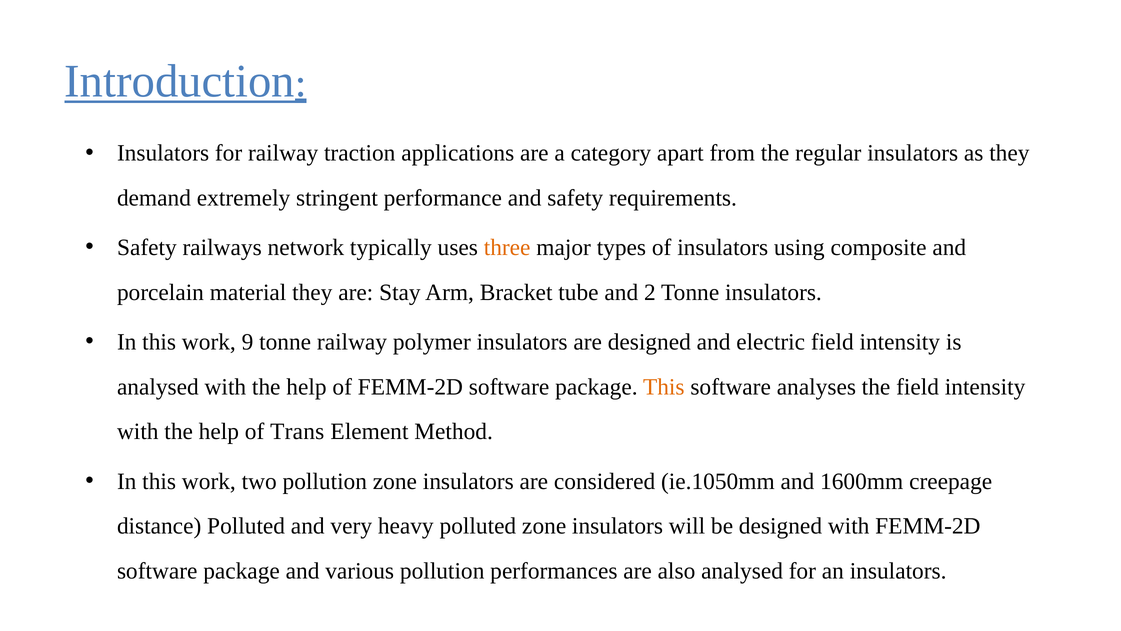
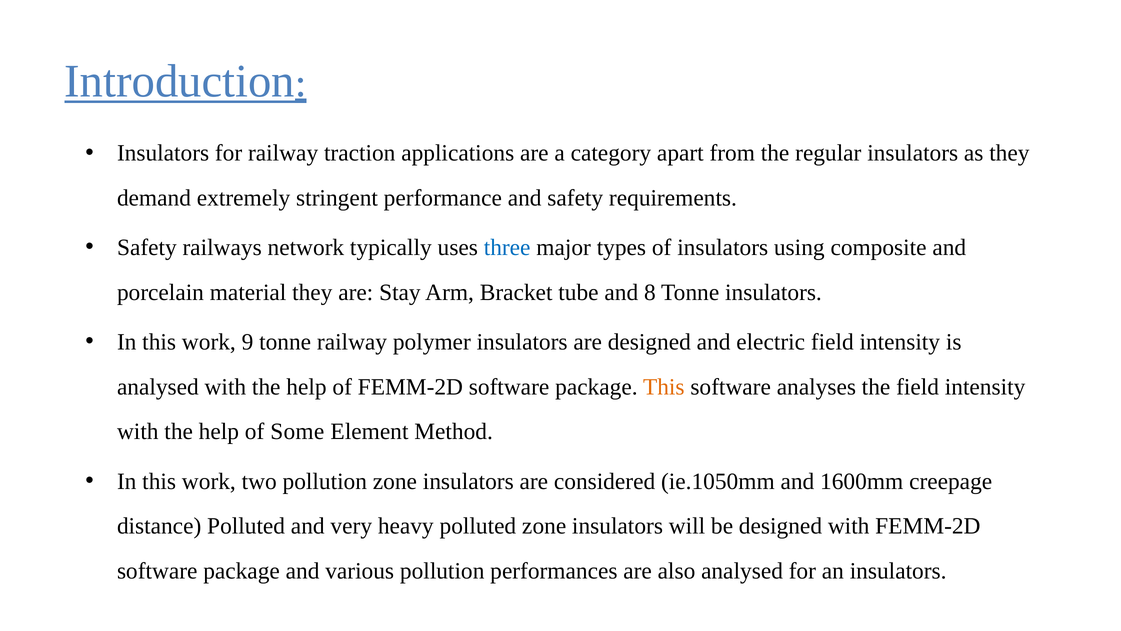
three colour: orange -> blue (507, 247)
2: 2 -> 8 (650, 292)
Trans: Trans -> Some (297, 431)
